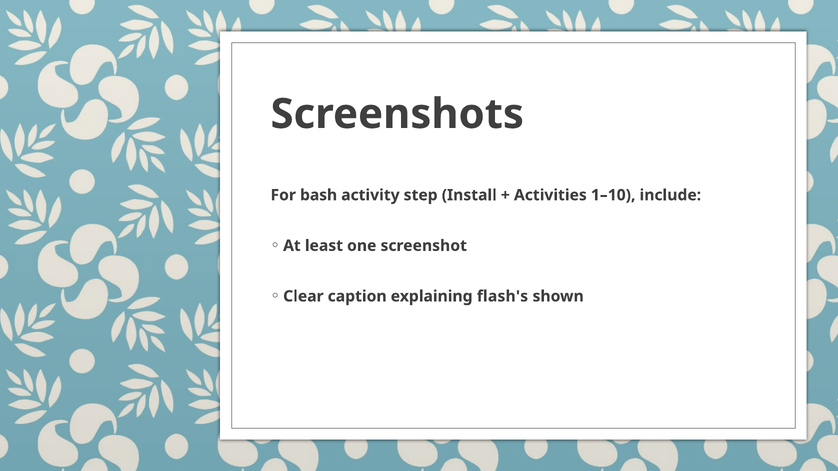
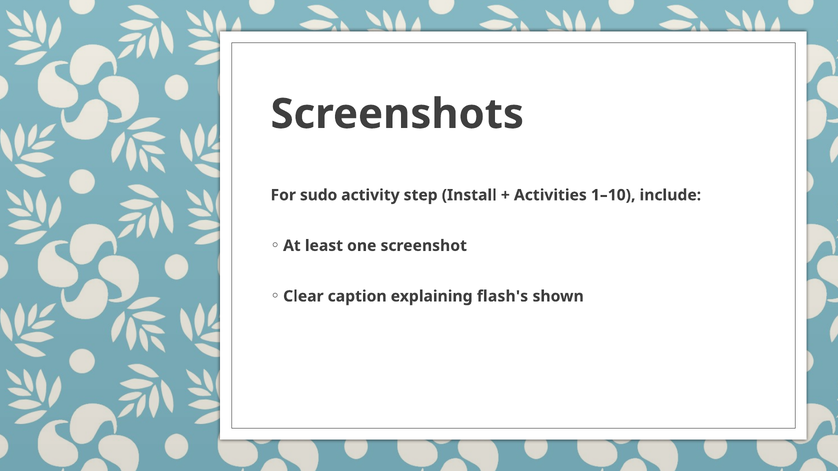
bash: bash -> sudo (319, 195)
